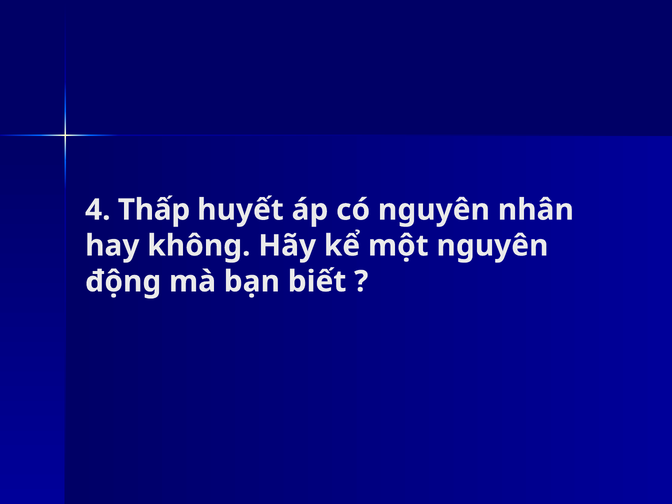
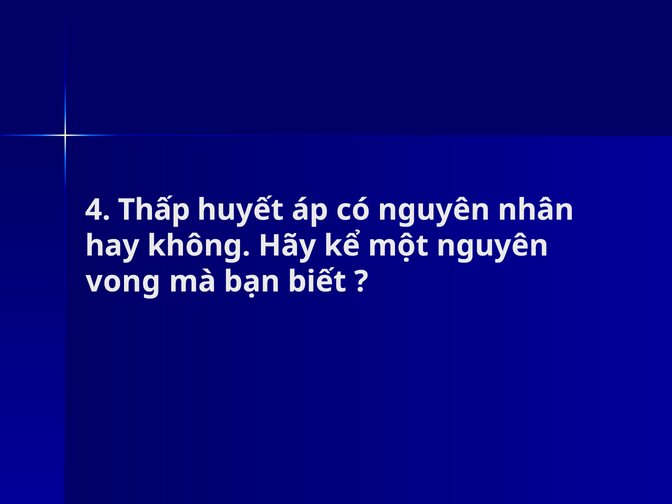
động: động -> vong (123, 282)
